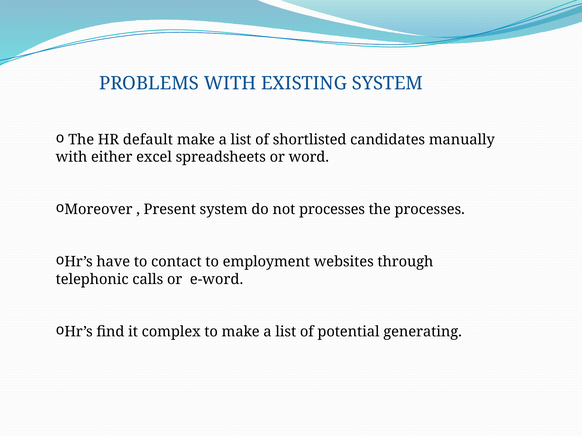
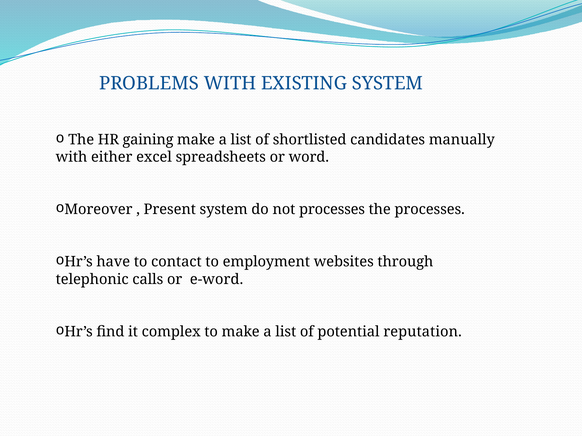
default: default -> gaining (148, 140)
generating: generating -> reputation (423, 332)
